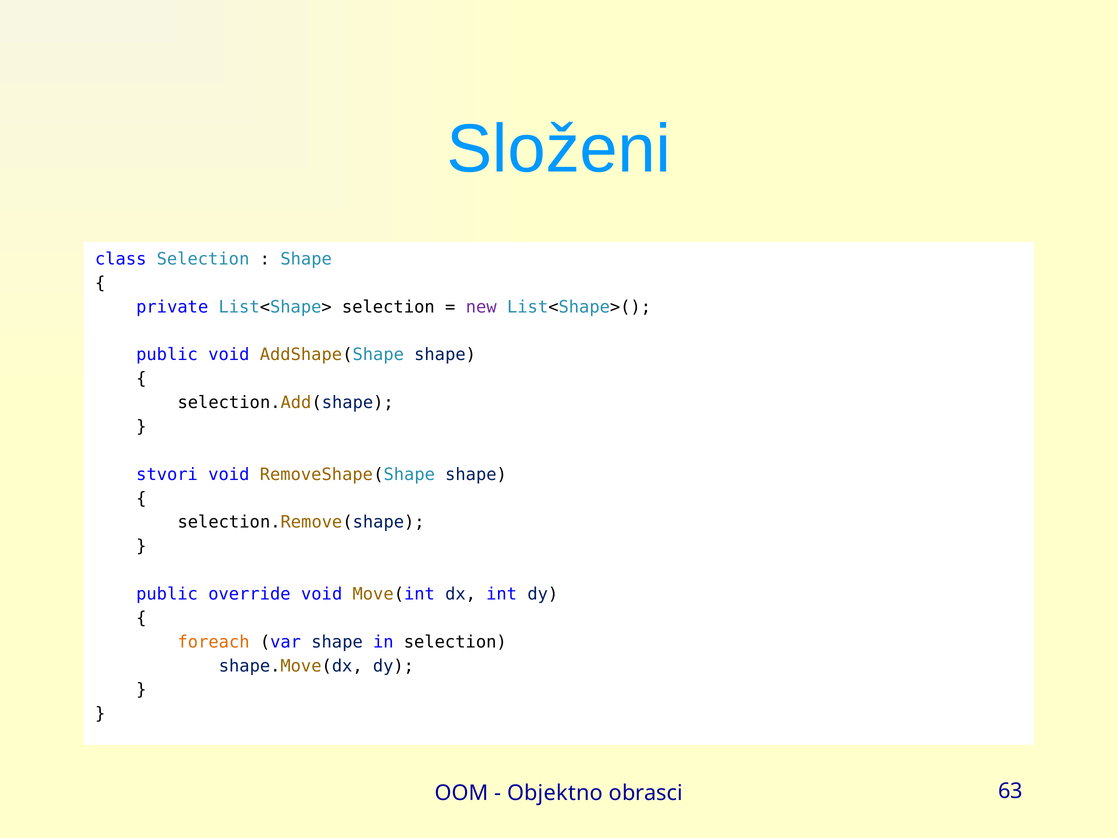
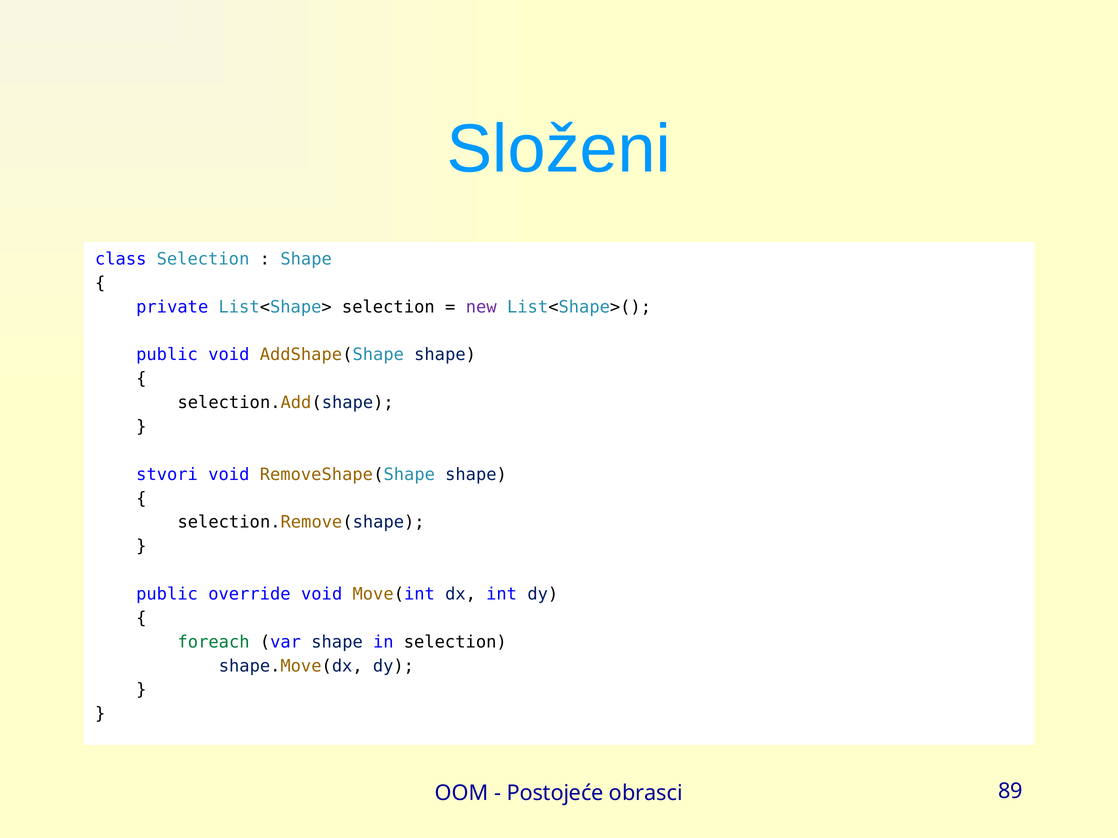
foreach colour: orange -> green (214, 642)
Objektno: Objektno -> Postojeće (555, 793)
63: 63 -> 89 (1010, 792)
